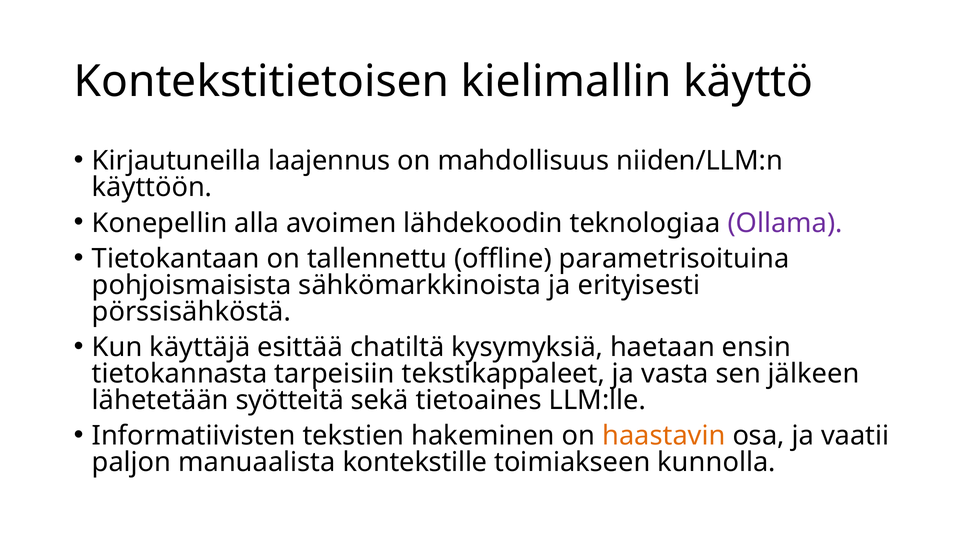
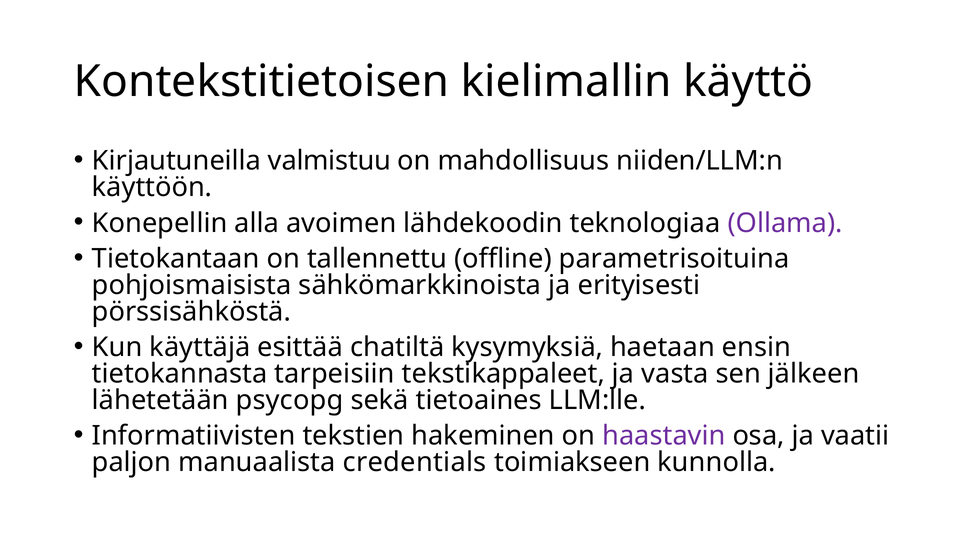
laajennus: laajennus -> valmistuu (329, 161)
syötteitä: syötteitä -> psycopg (290, 400)
haastavin colour: orange -> purple (664, 435)
kontekstille: kontekstille -> credentials (415, 462)
